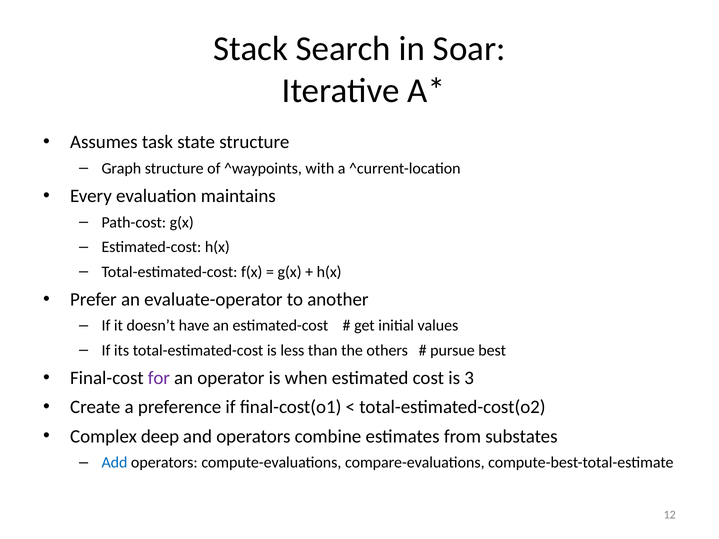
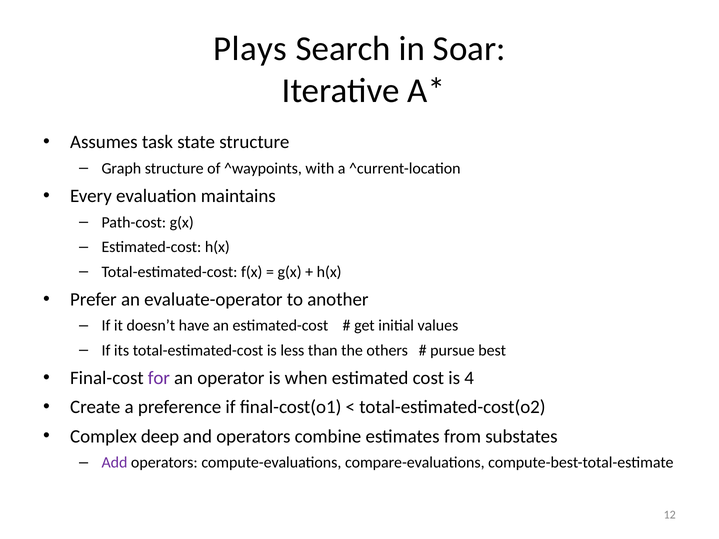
Stack: Stack -> Plays (250, 49)
3: 3 -> 4 (469, 378)
Add colour: blue -> purple (115, 463)
